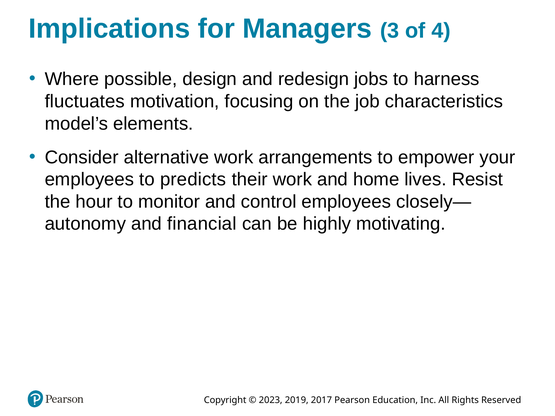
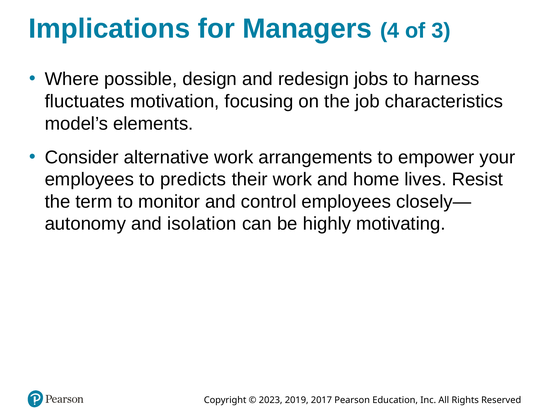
3: 3 -> 4 (390, 31)
4: 4 -> 3 (441, 31)
hour: hour -> term (94, 202)
financial: financial -> isolation (202, 224)
